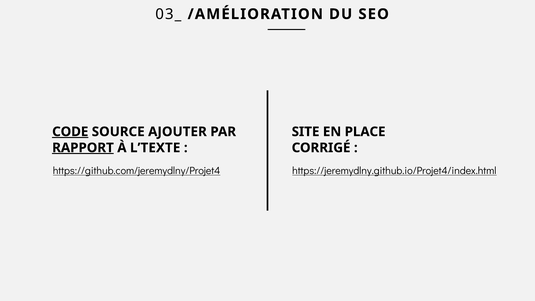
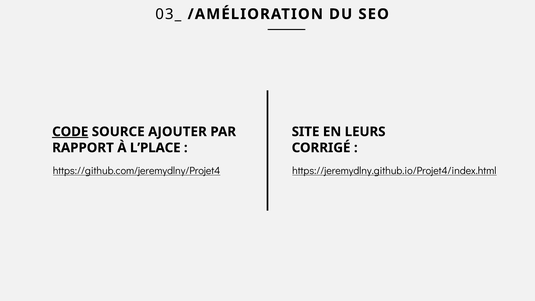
PLACE: PLACE -> LEURS (365, 132)
RAPPORT underline: present -> none (83, 148)
L’TEXTE: L’TEXTE -> L’PLACE (155, 148)
